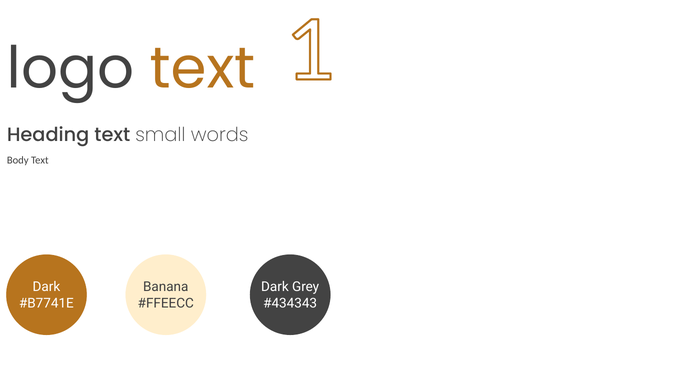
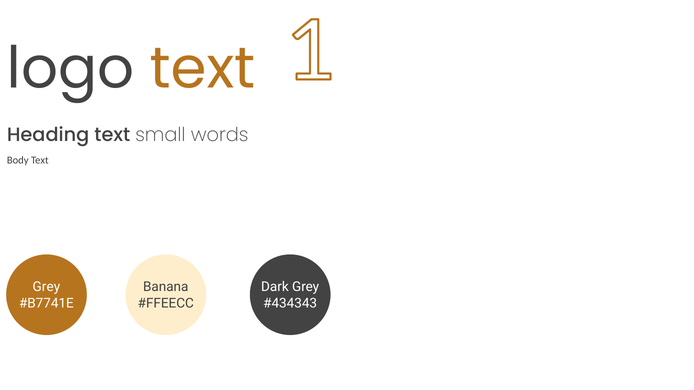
Dark: Dark -> Grey (46, 287)
